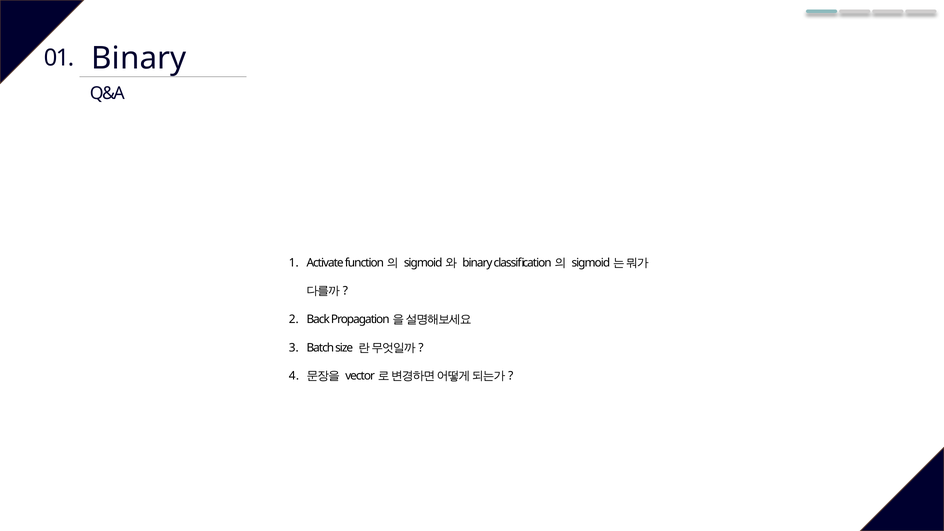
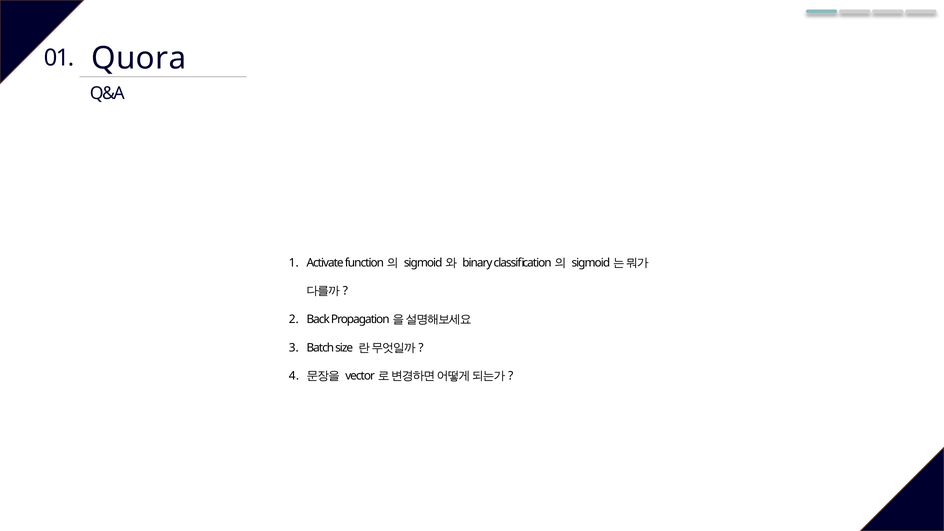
Binary: Binary -> Quora (139, 58)
